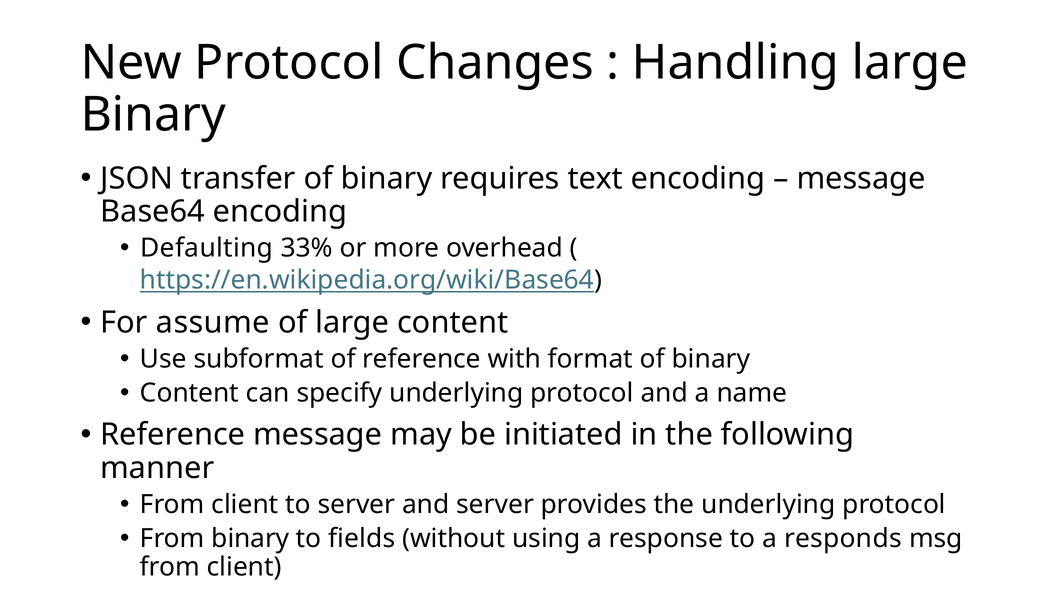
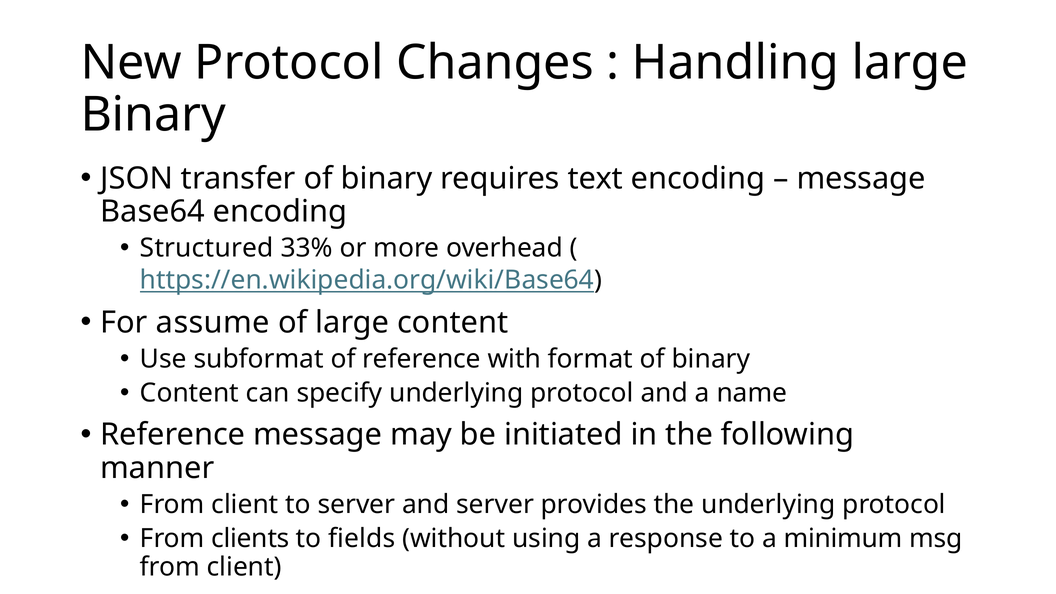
Defaulting: Defaulting -> Structured (207, 248)
From binary: binary -> clients (250, 538)
responds: responds -> minimum (843, 538)
